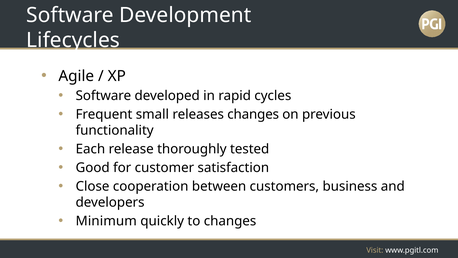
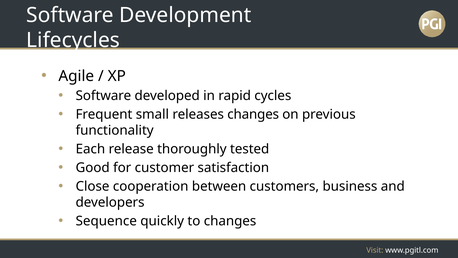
Minimum: Minimum -> Sequence (106, 221)
